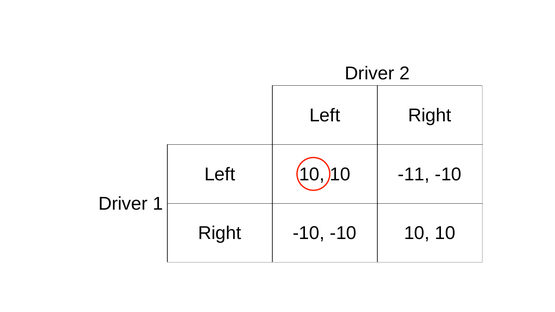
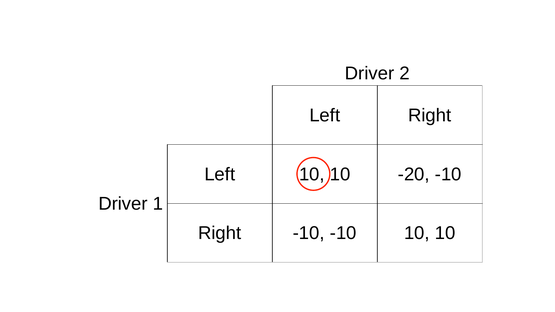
-11: -11 -> -20 (414, 174)
